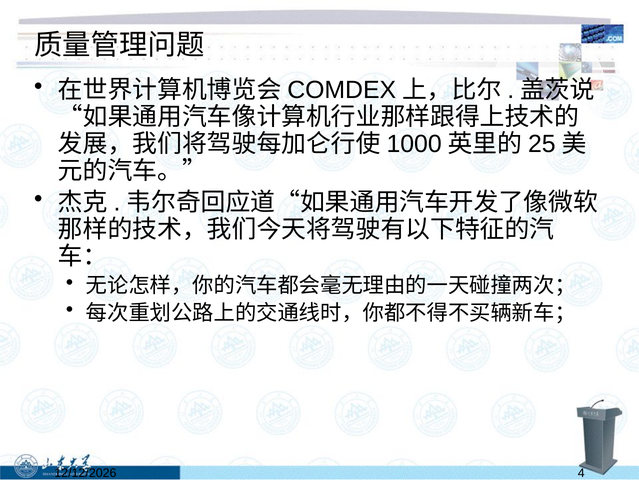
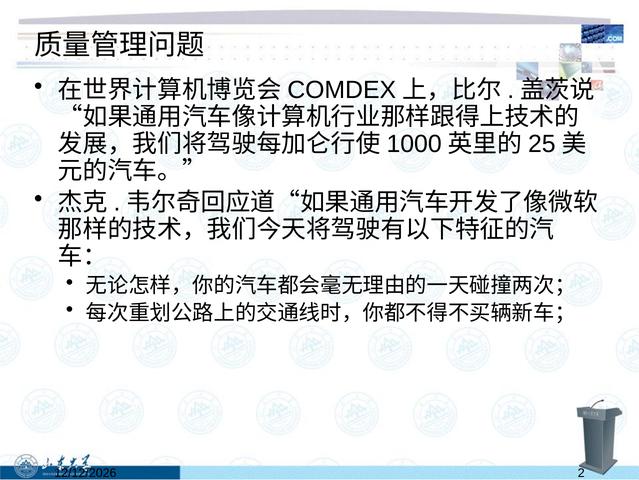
4: 4 -> 2 (581, 473)
